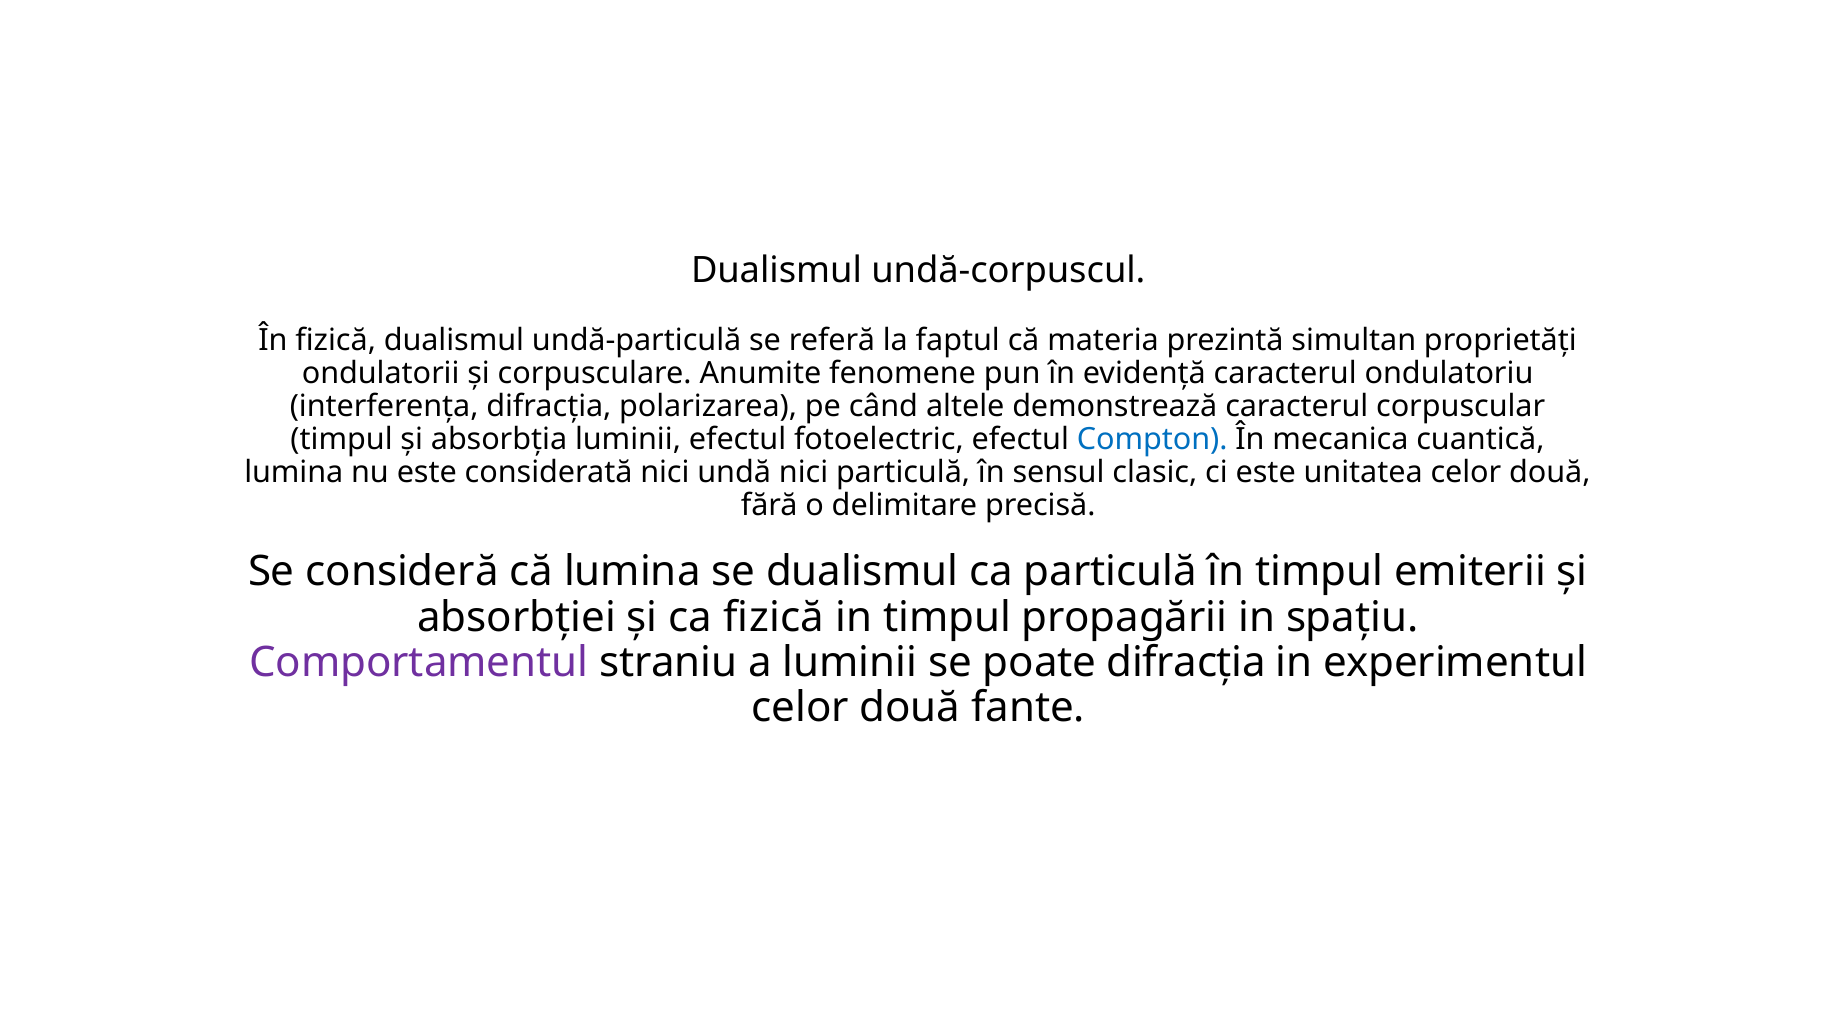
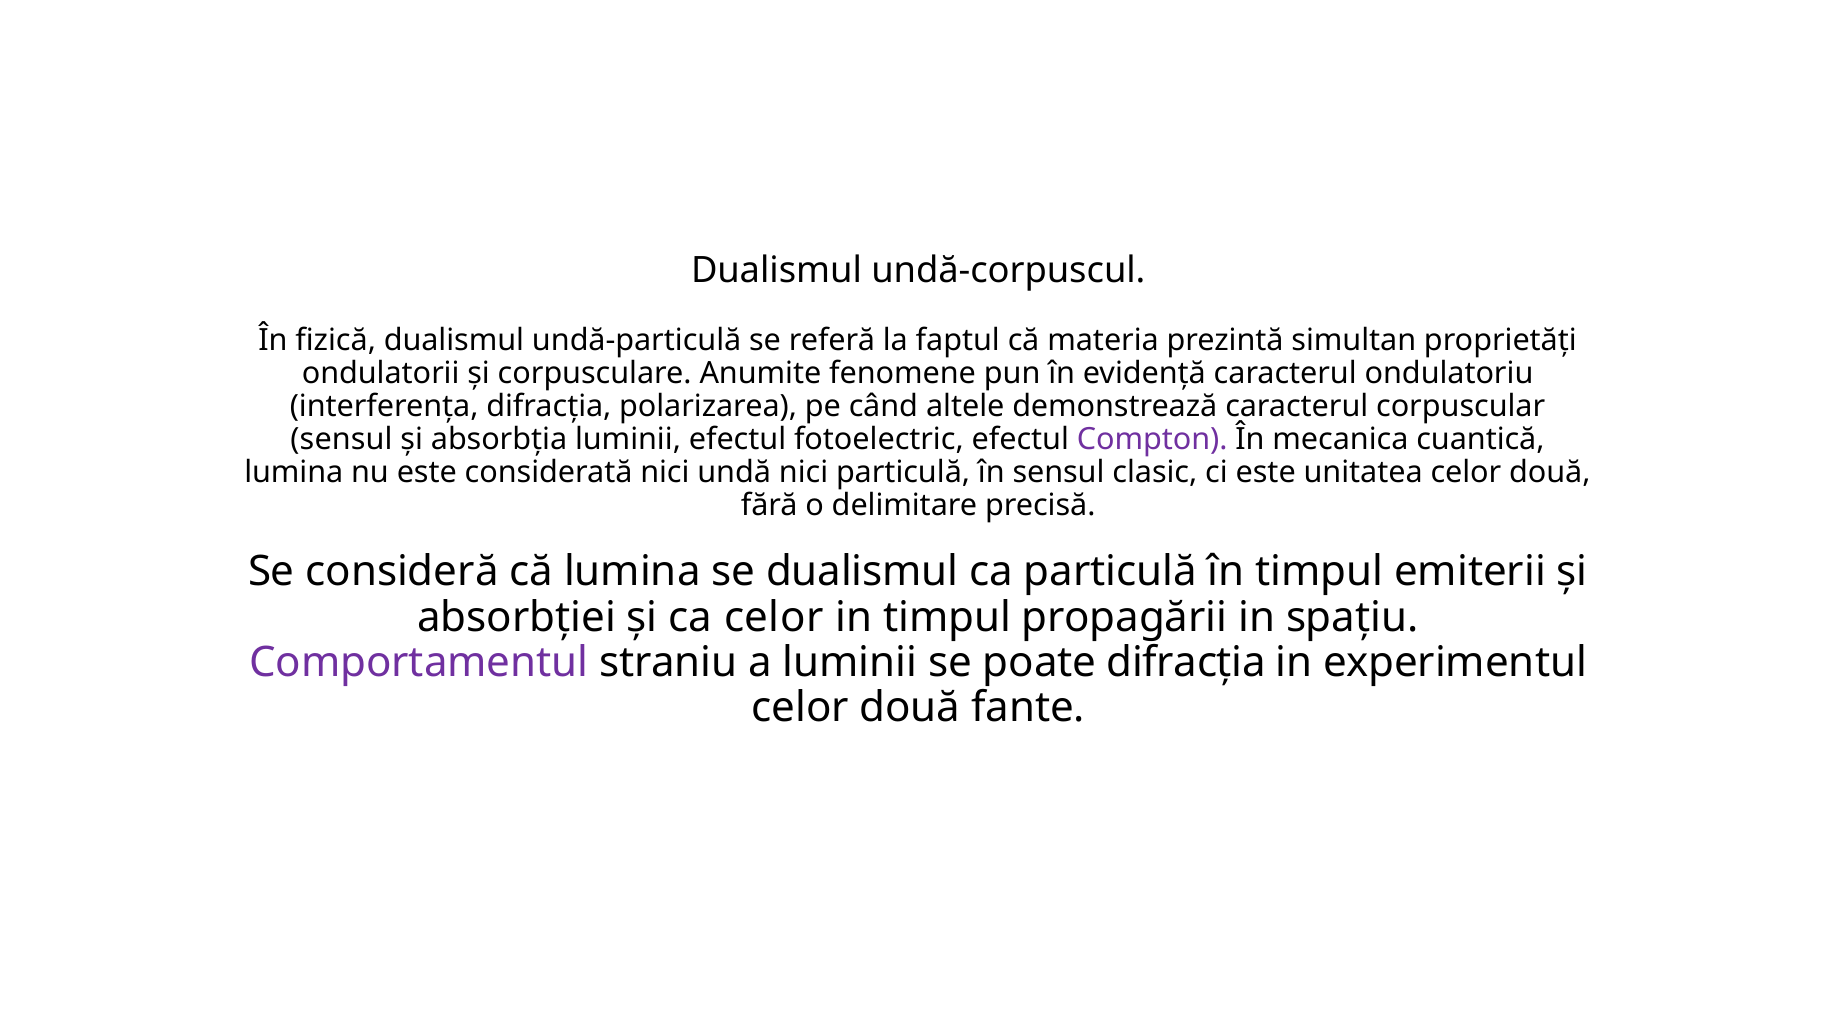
timpul: timpul -> sensul (342, 439)
Compton colour: blue -> purple (1152, 439)
ca fizică: fizică -> celor (774, 617)
